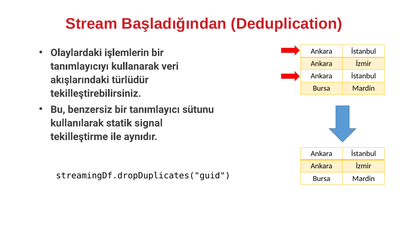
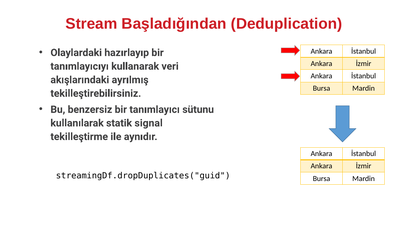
işlemlerin: işlemlerin -> hazırlayıp (127, 53)
türlüdür: türlüdür -> ayrılmış (130, 80)
